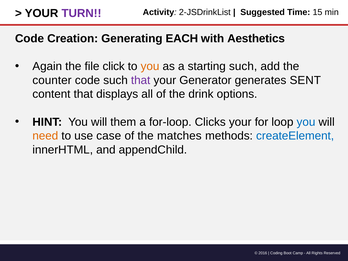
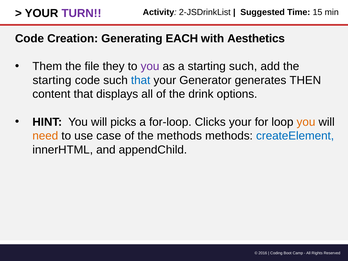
Again: Again -> Them (47, 66)
click: click -> they (114, 66)
you colour: orange -> purple (150, 66)
counter: counter -> starting (52, 80)
that colour: purple -> blue (141, 80)
SENT: SENT -> THEN (305, 80)
them: them -> picks (123, 122)
you colour: blue -> orange (306, 122)
the matches: matches -> methods (179, 136)
